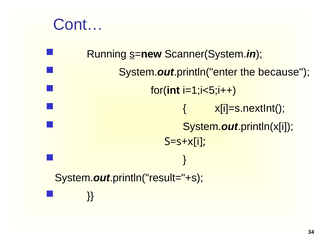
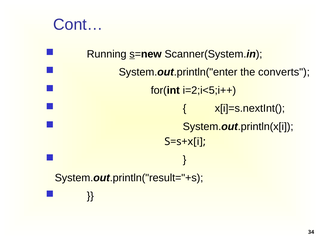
because: because -> converts (284, 72)
i=1;i<5;i++: i=1;i<5;i++ -> i=2;i<5;i++ (209, 90)
